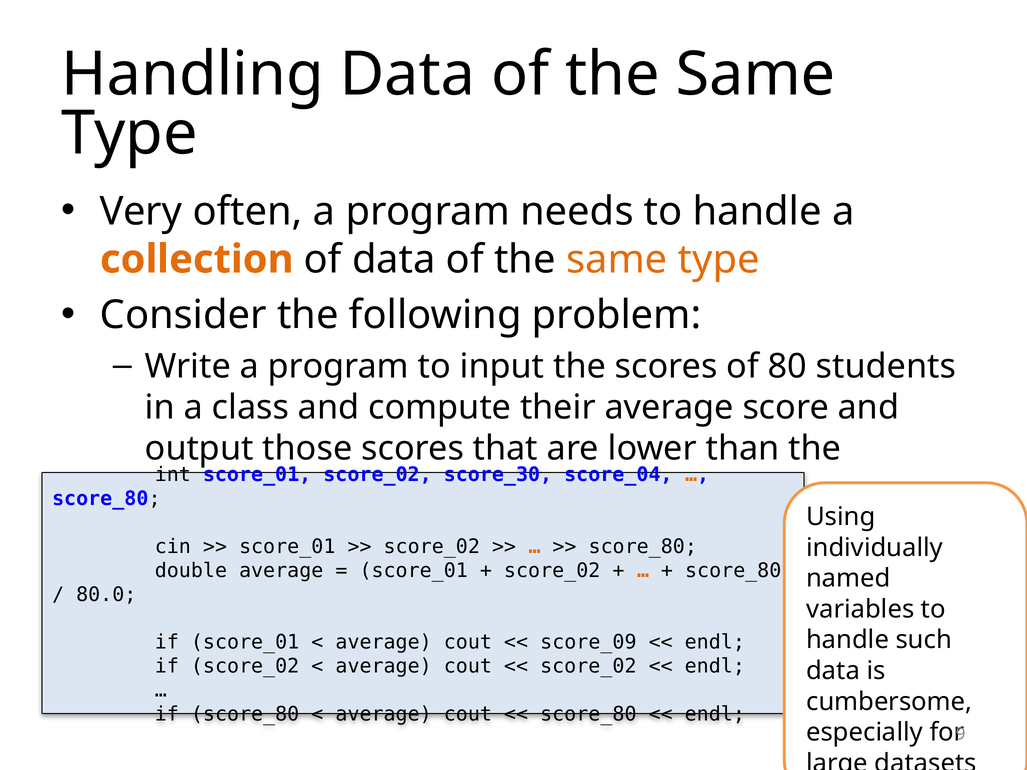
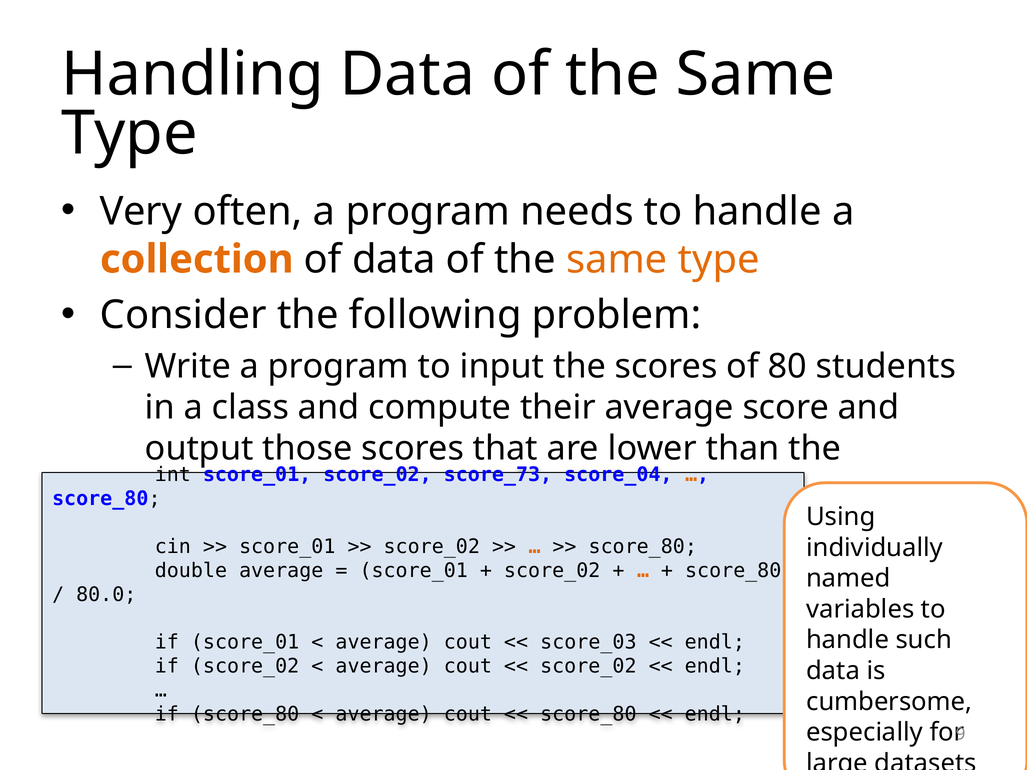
score_30: score_30 -> score_73 (498, 475)
score_09: score_09 -> score_03 (588, 643)
